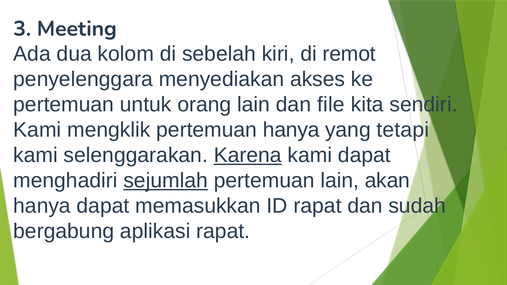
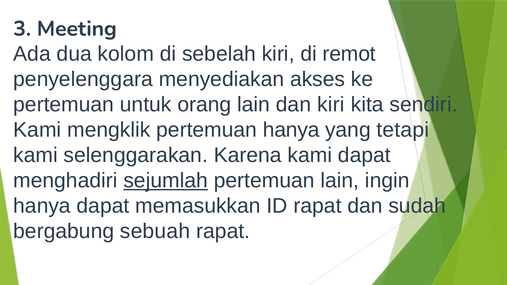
dan file: file -> kiri (331, 105)
Karena underline: present -> none (248, 155)
akan: akan -> ingin (387, 181)
aplikasi: aplikasi -> sebuah (155, 231)
